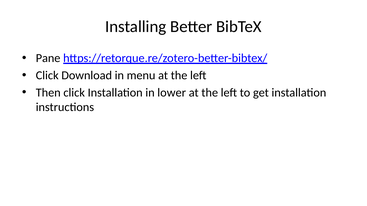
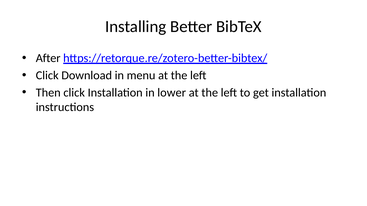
Pane: Pane -> After (48, 58)
